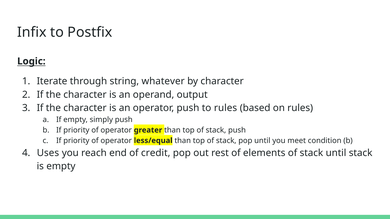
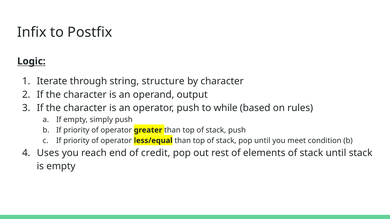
whatever: whatever -> structure (163, 81)
to rules: rules -> while (226, 108)
